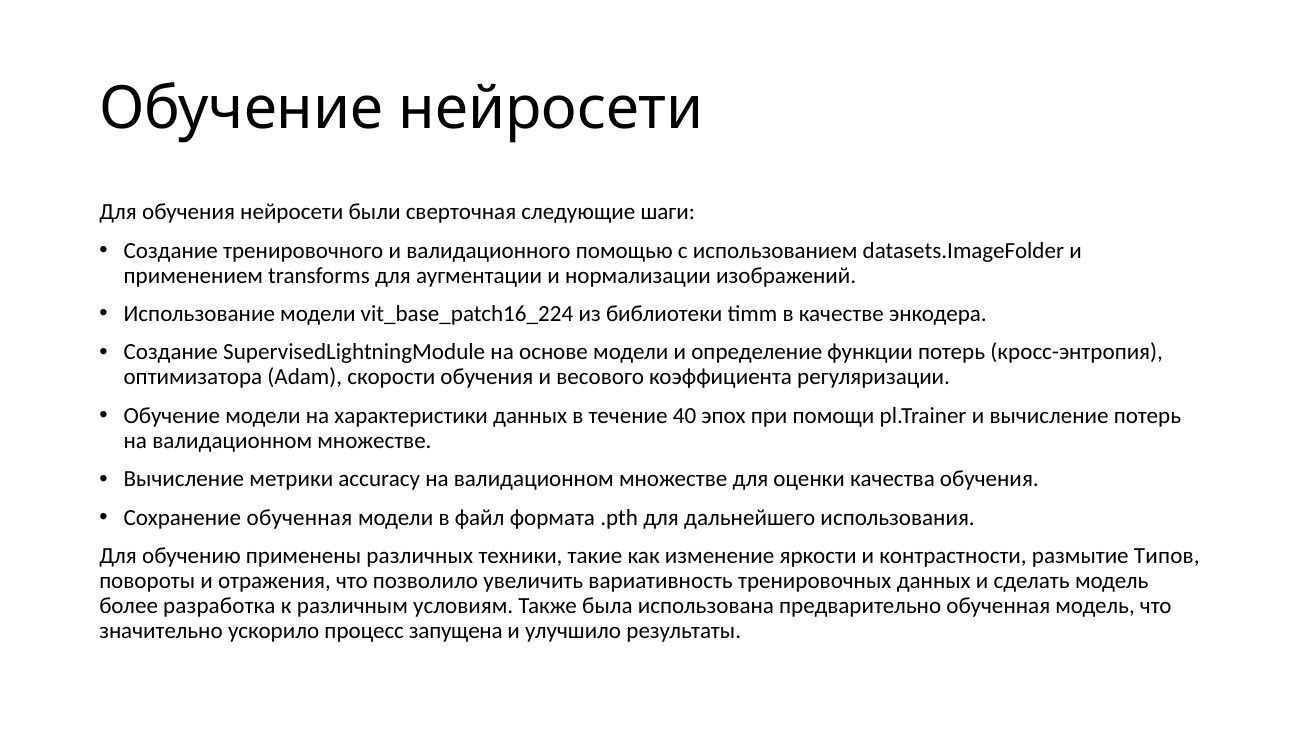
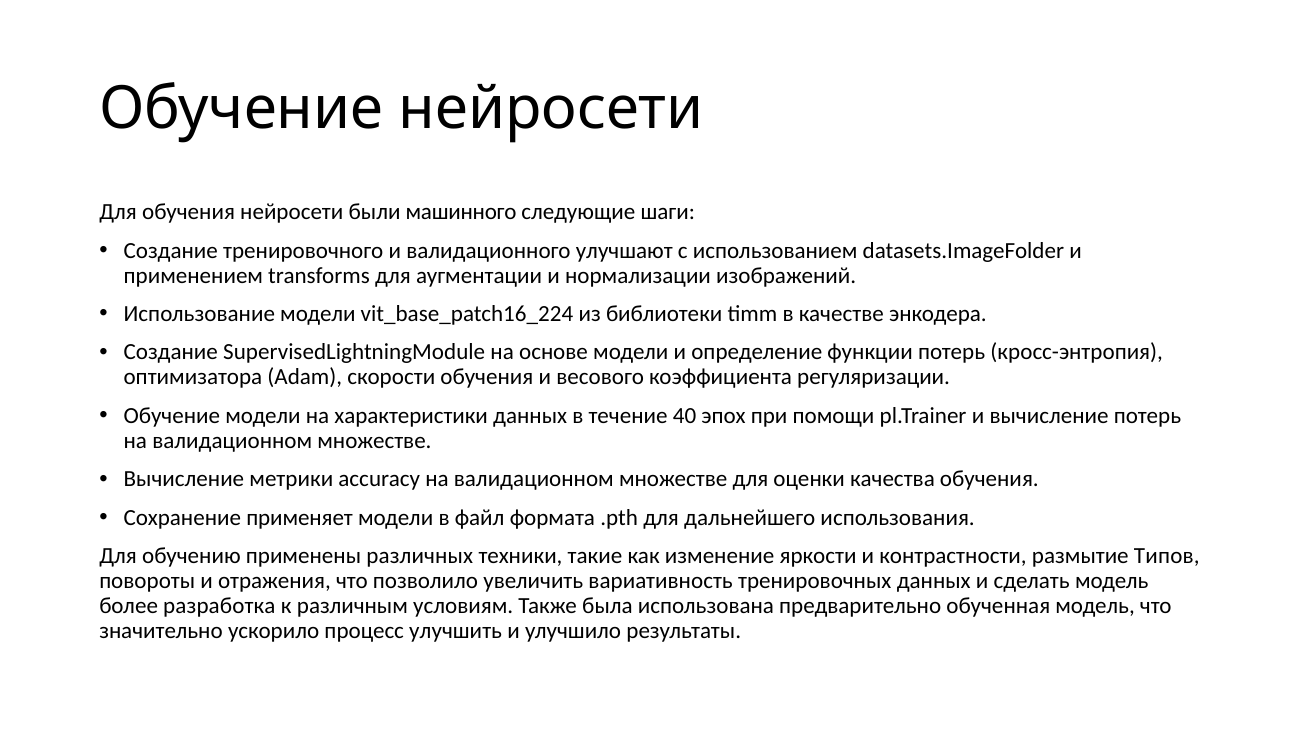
сверточная: сверточная -> машинного (461, 212)
помощью: помощью -> улучшают (624, 251)
Сохранение обученная: обученная -> применяет (300, 518)
запущена: запущена -> улучшить (456, 631)
